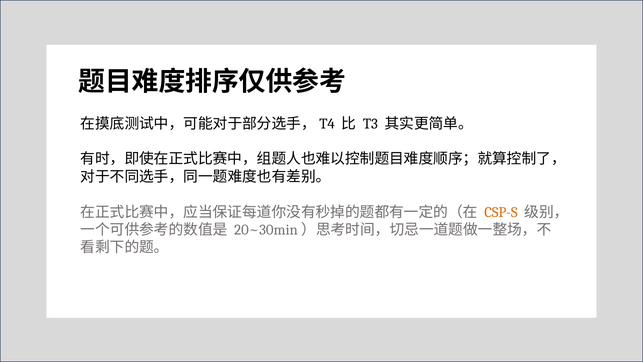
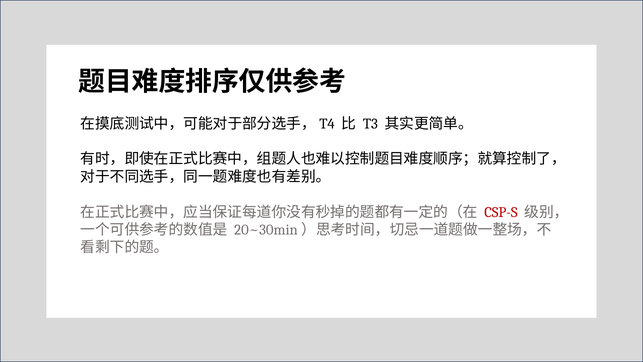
CSP-S colour: orange -> red (501, 212)
